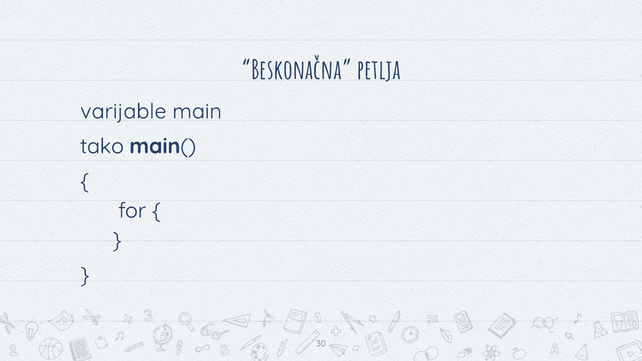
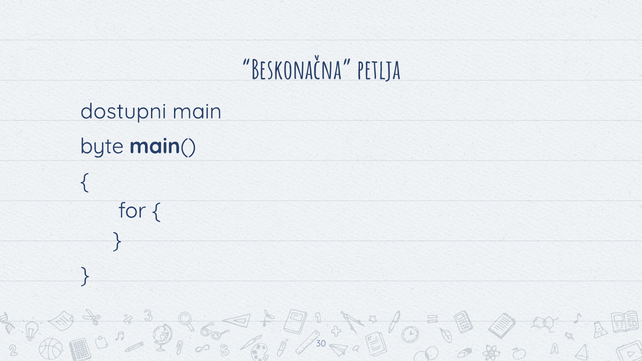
varijable: varijable -> dostupni (123, 111)
tako: tako -> byte (102, 146)
